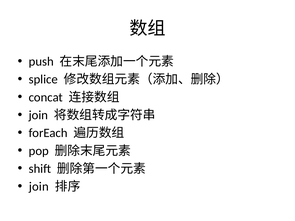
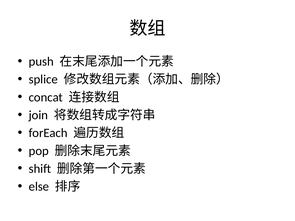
join: join -> else (39, 187)
